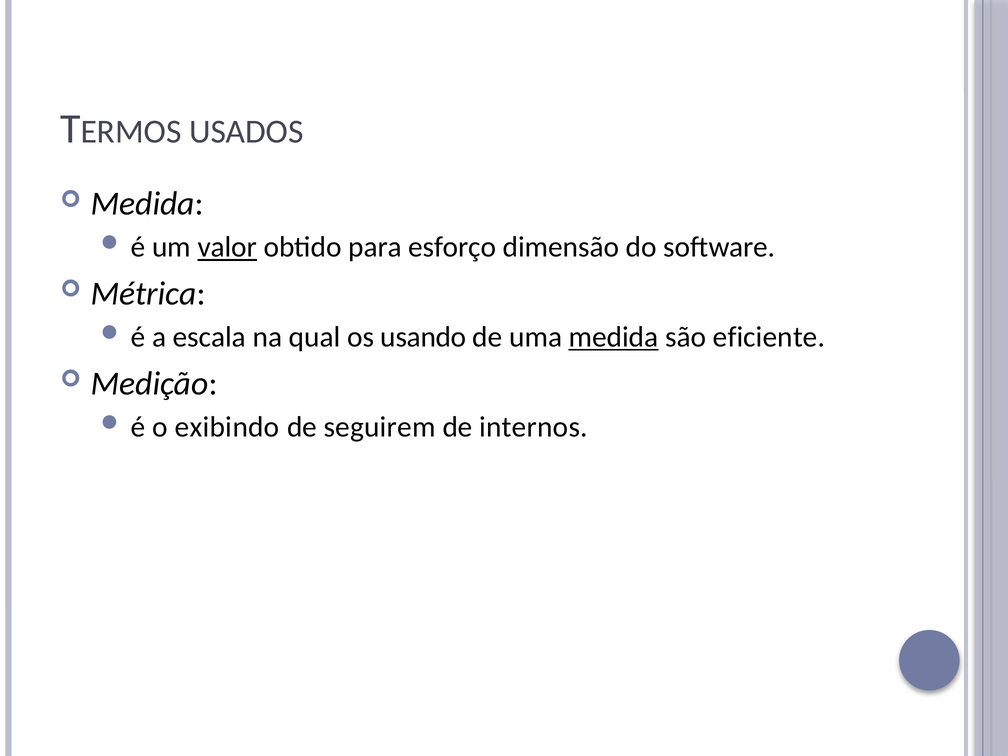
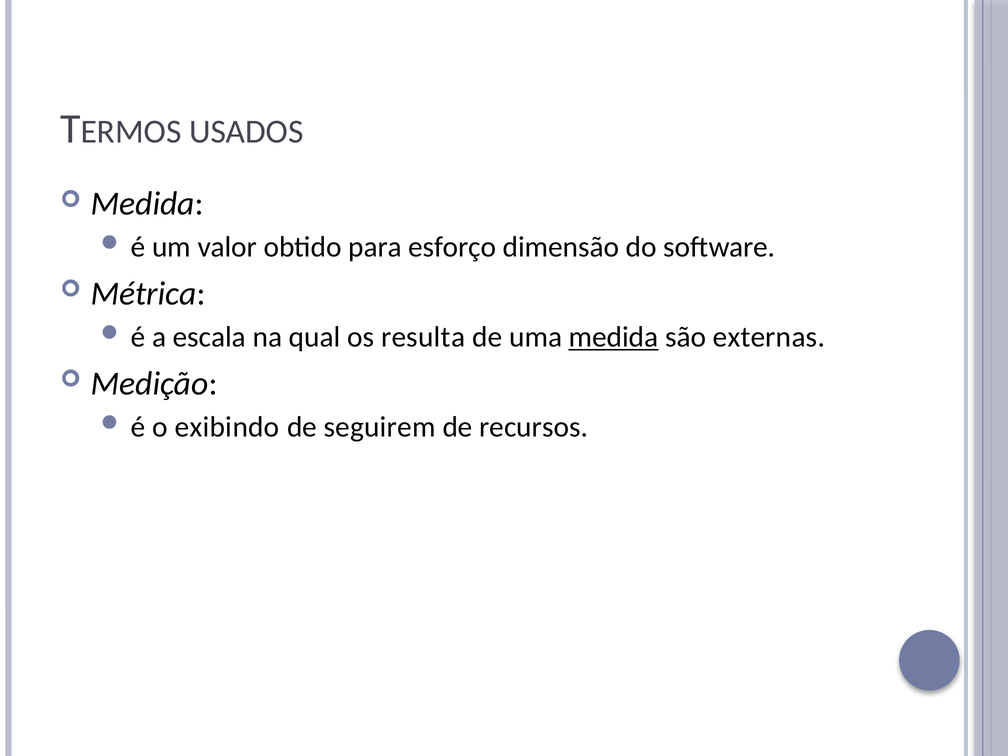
valor underline: present -> none (227, 247)
usando: usando -> resulta (423, 337)
eficiente: eficiente -> externas (769, 337)
internos: internos -> recursos (534, 427)
